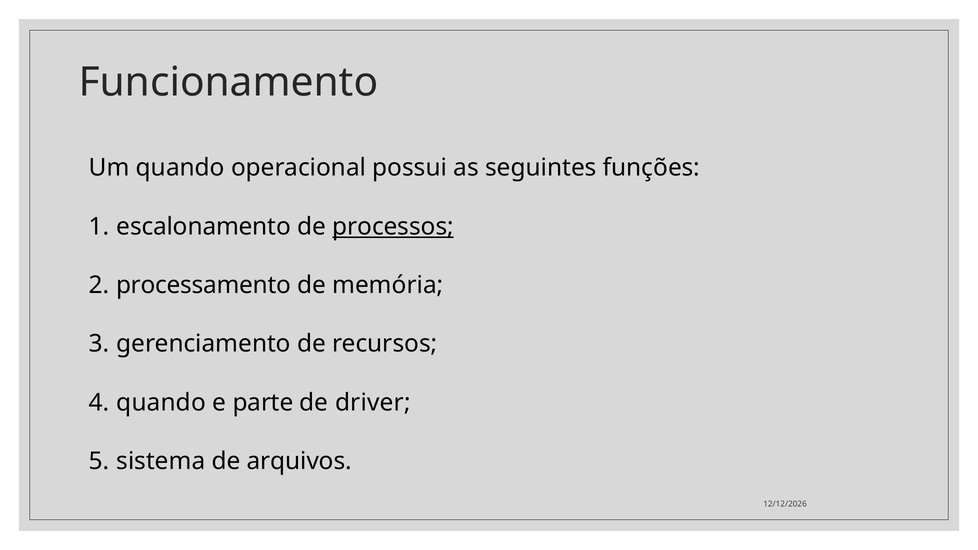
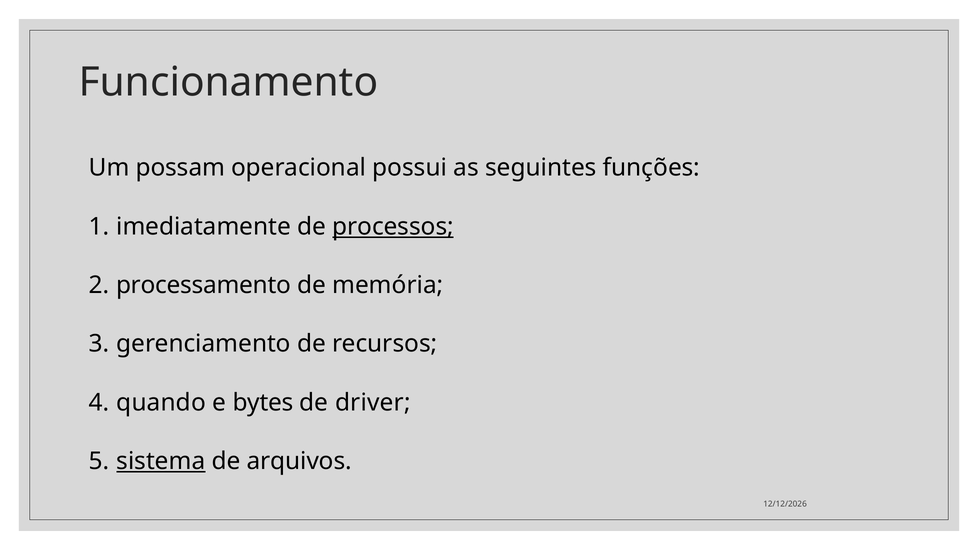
Um quando: quando -> possam (180, 168)
escalonamento: escalonamento -> imediatamente (204, 227)
parte: parte -> bytes (263, 403)
sistema underline: none -> present (161, 461)
